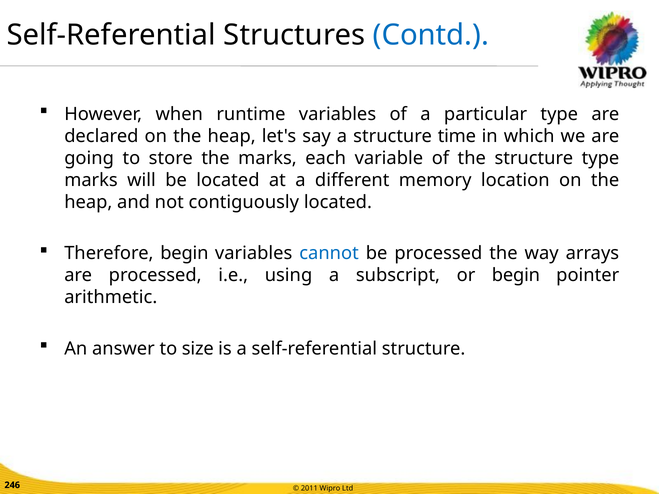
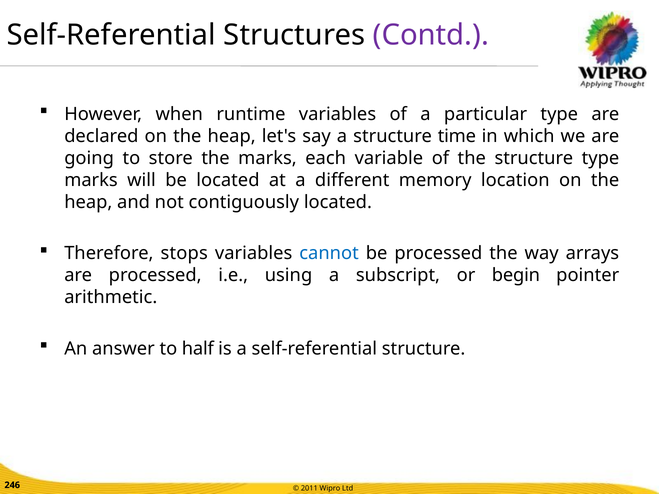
Contd colour: blue -> purple (431, 35)
Therefore begin: begin -> stops (184, 254)
size: size -> half (198, 349)
